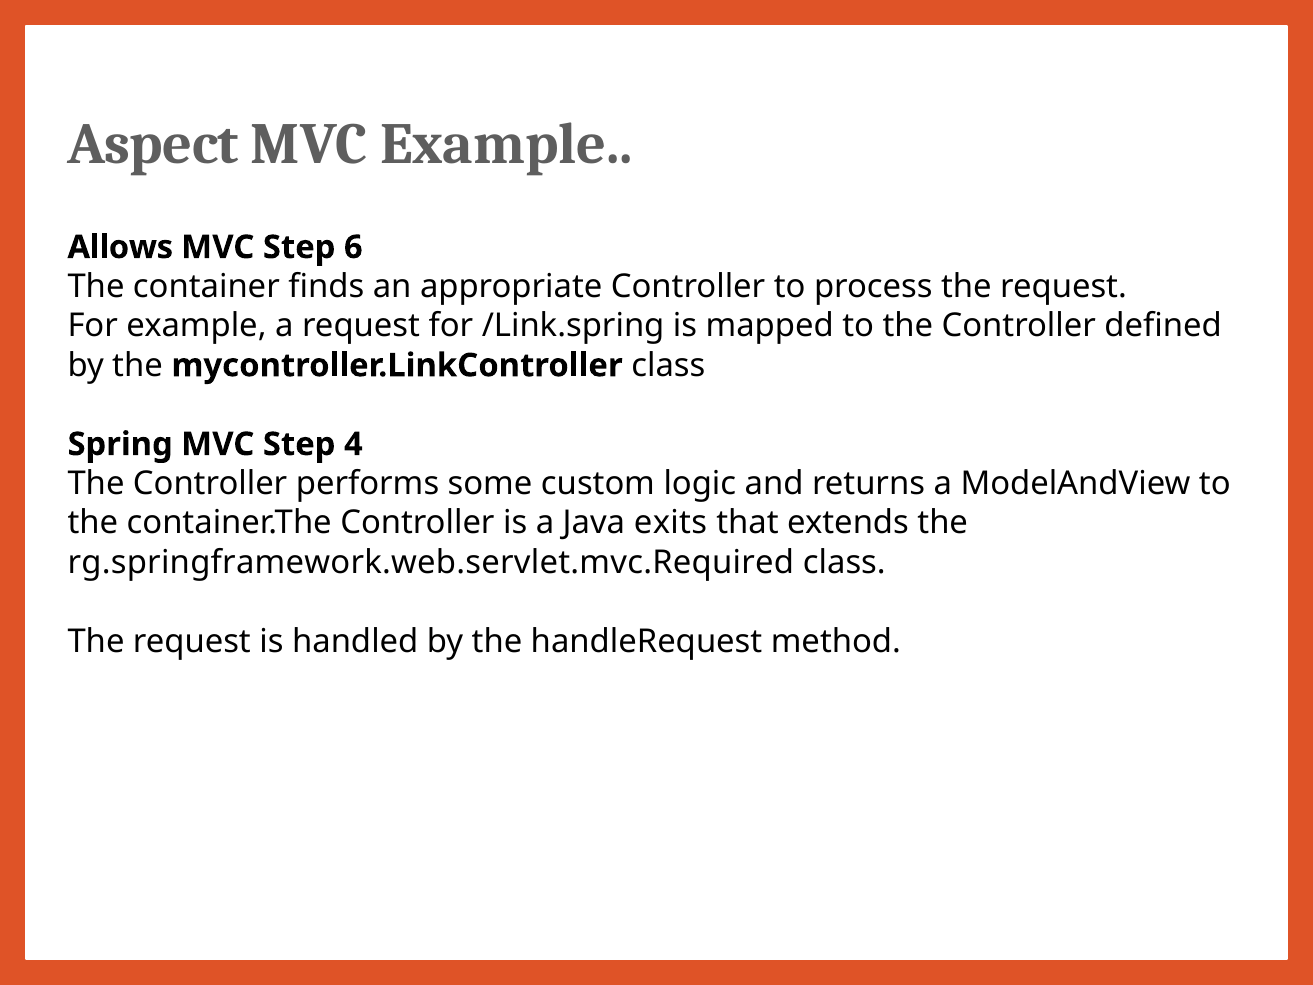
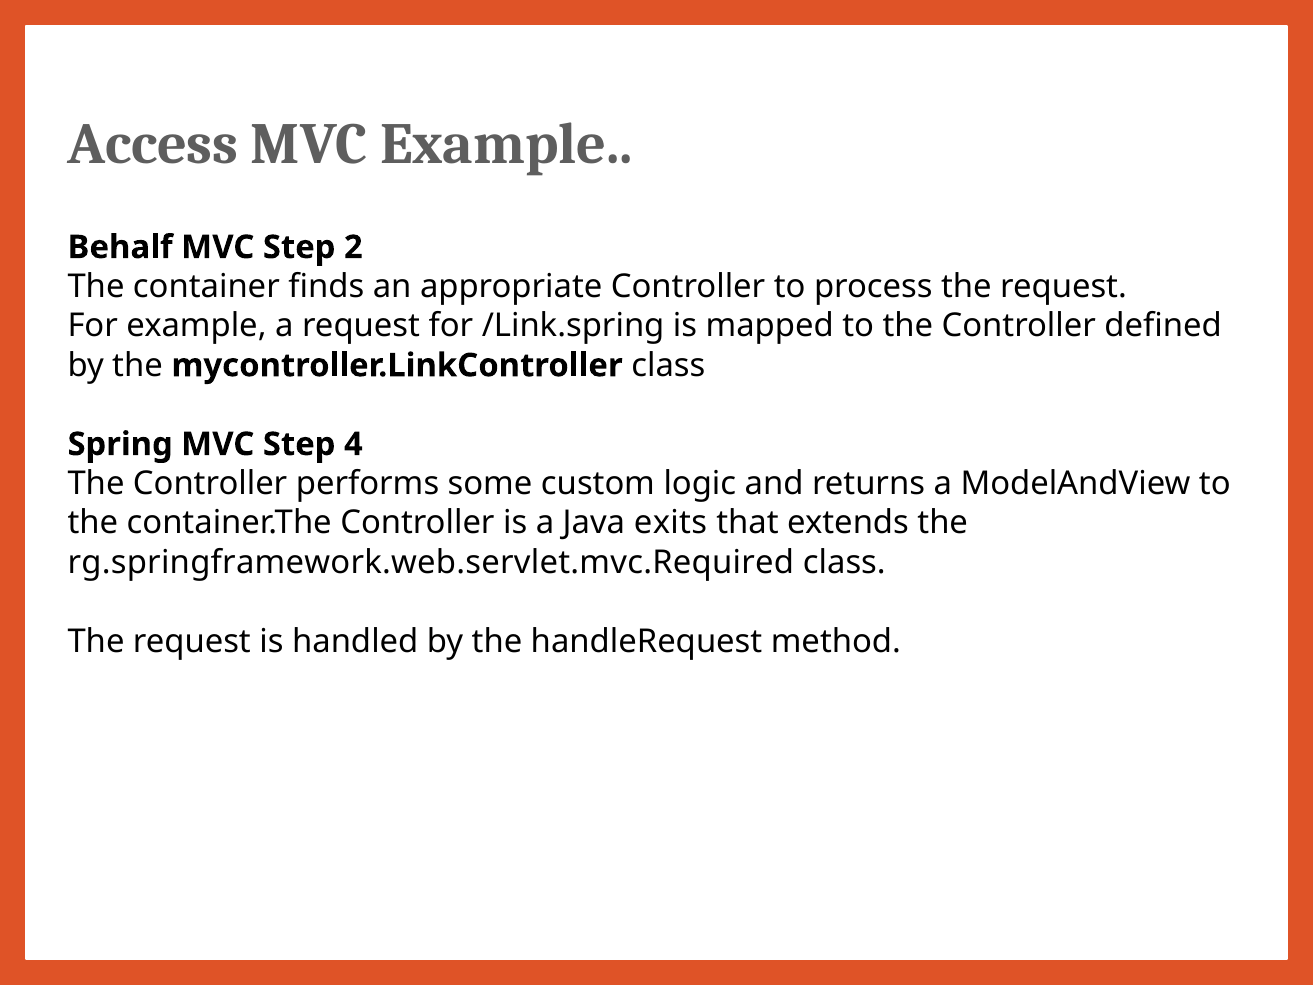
Aspect: Aspect -> Access (153, 144)
Allows: Allows -> Behalf (120, 247)
6: 6 -> 2 (353, 247)
